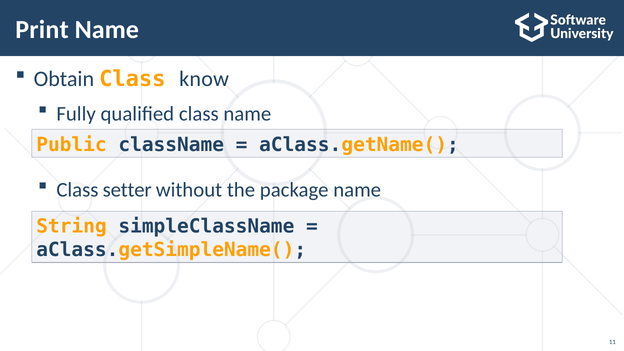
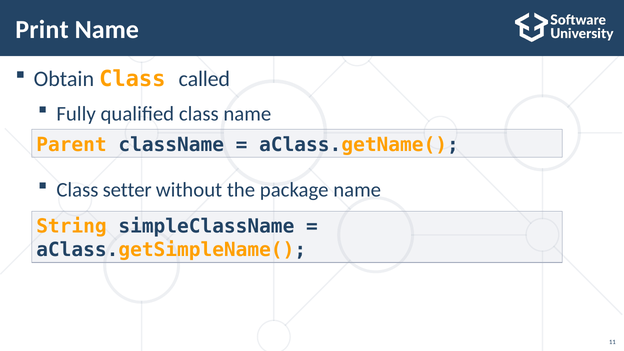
know: know -> called (204, 79)
Public: Public -> Parent (71, 145)
